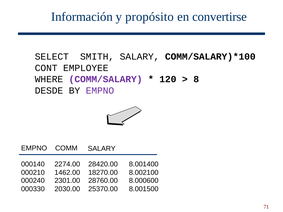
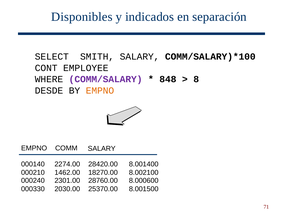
Información: Información -> Disponibles (82, 17)
propósito: propósito -> indicados (150, 17)
convertirse: convertirse -> separación (219, 17)
120: 120 -> 848 (168, 79)
EMPNO colour: purple -> orange (100, 91)
